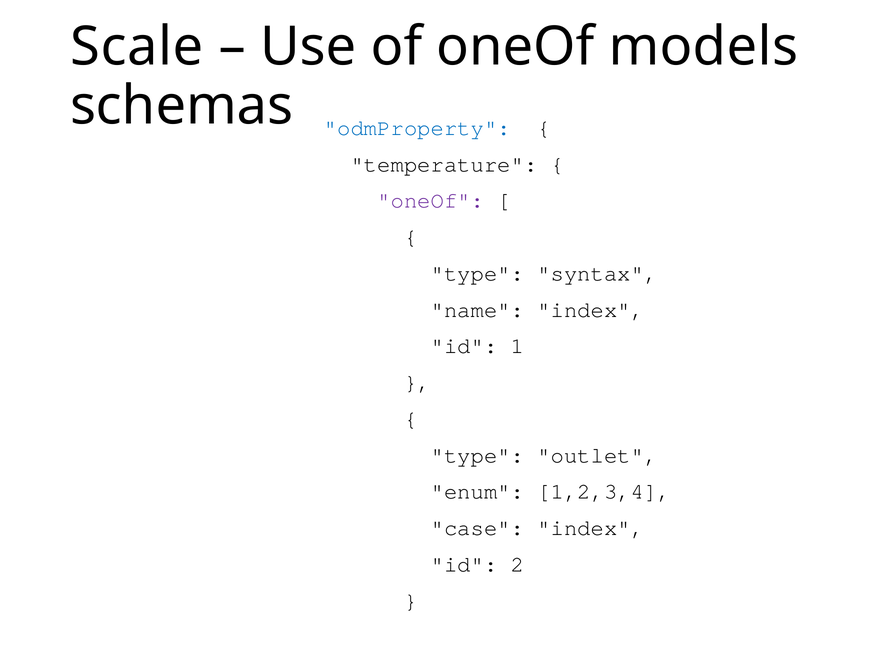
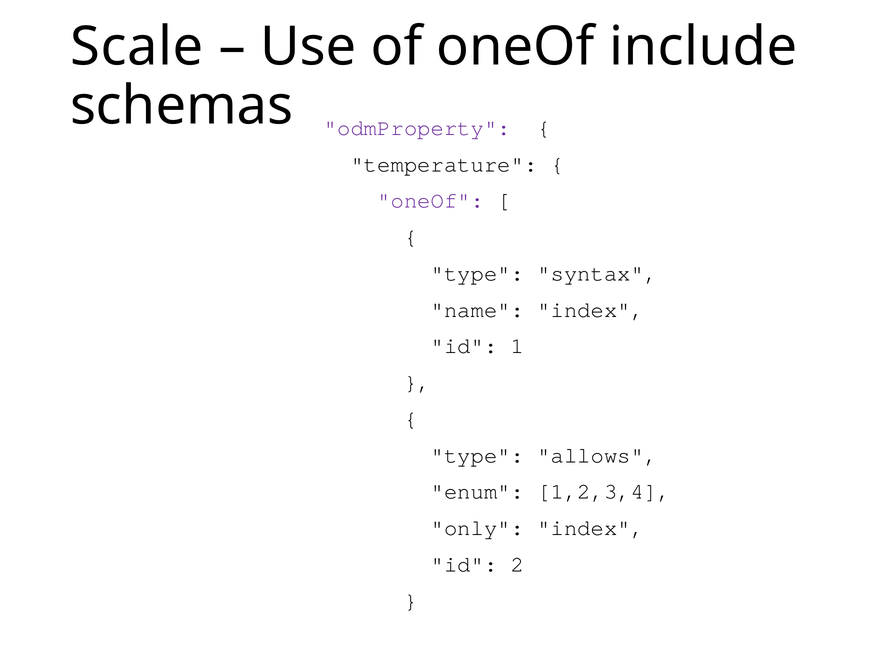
models: models -> include (703, 47)
odmProperty colour: blue -> purple (417, 128)
outlet: outlet -> allows (597, 455)
case: case -> only (477, 528)
